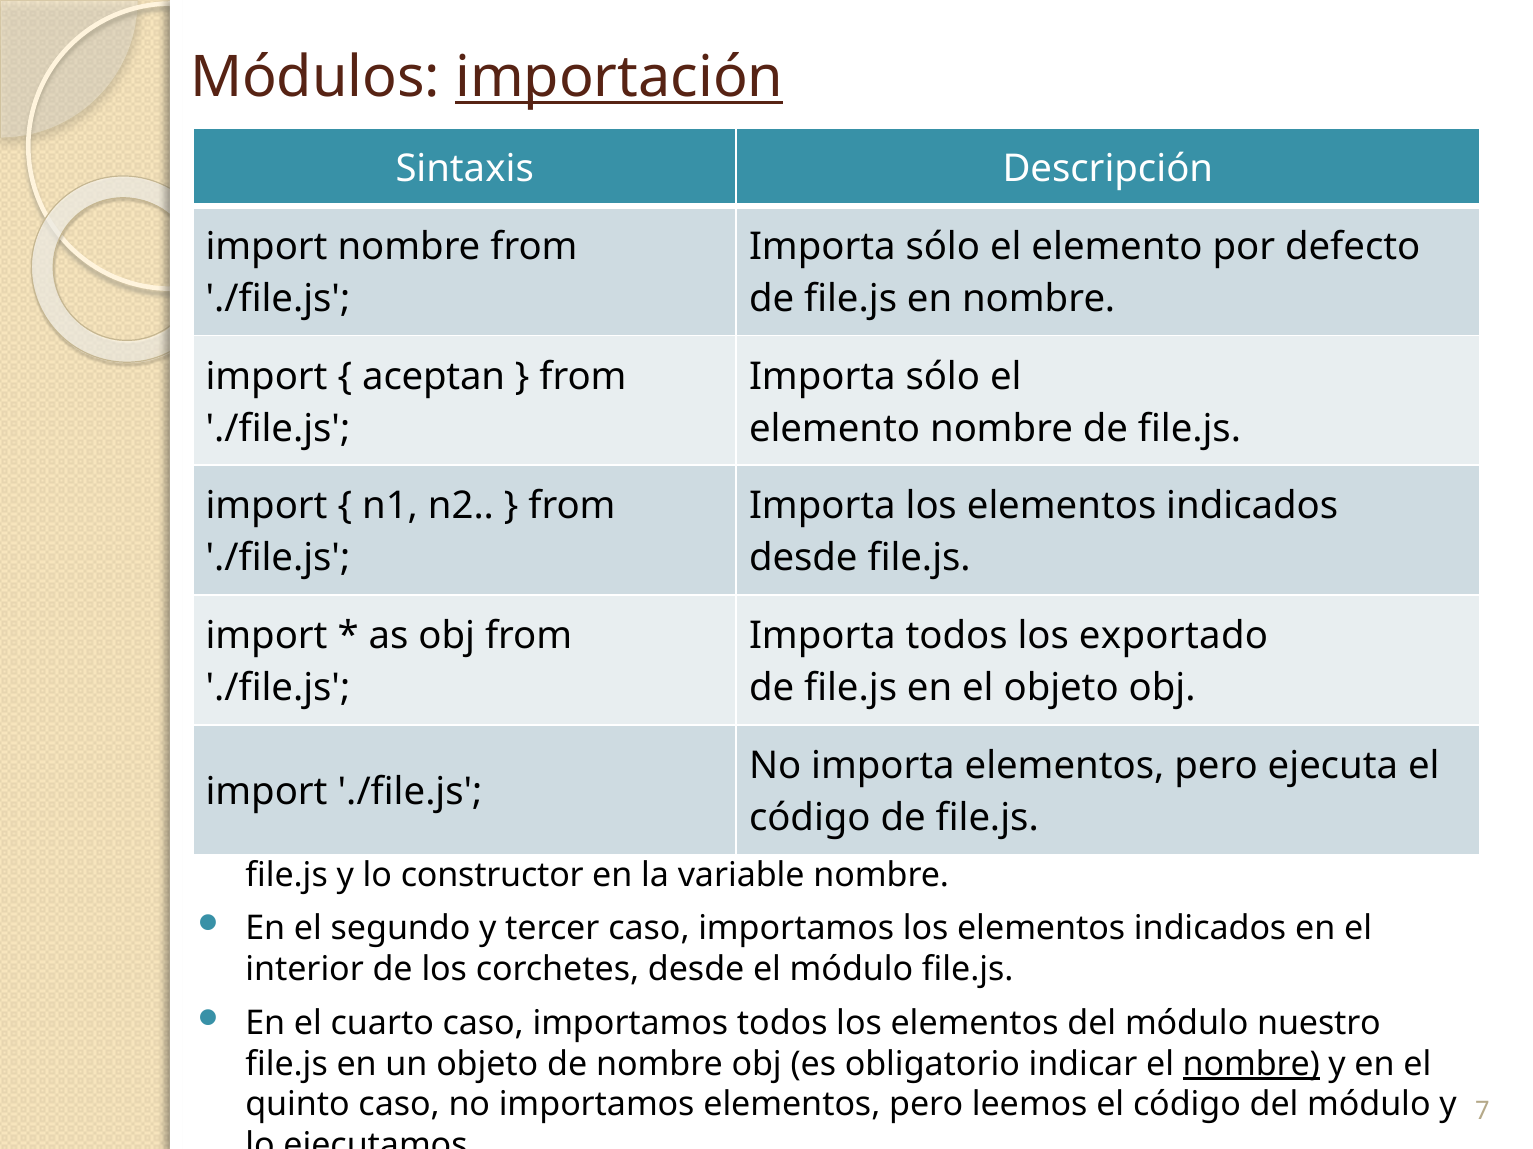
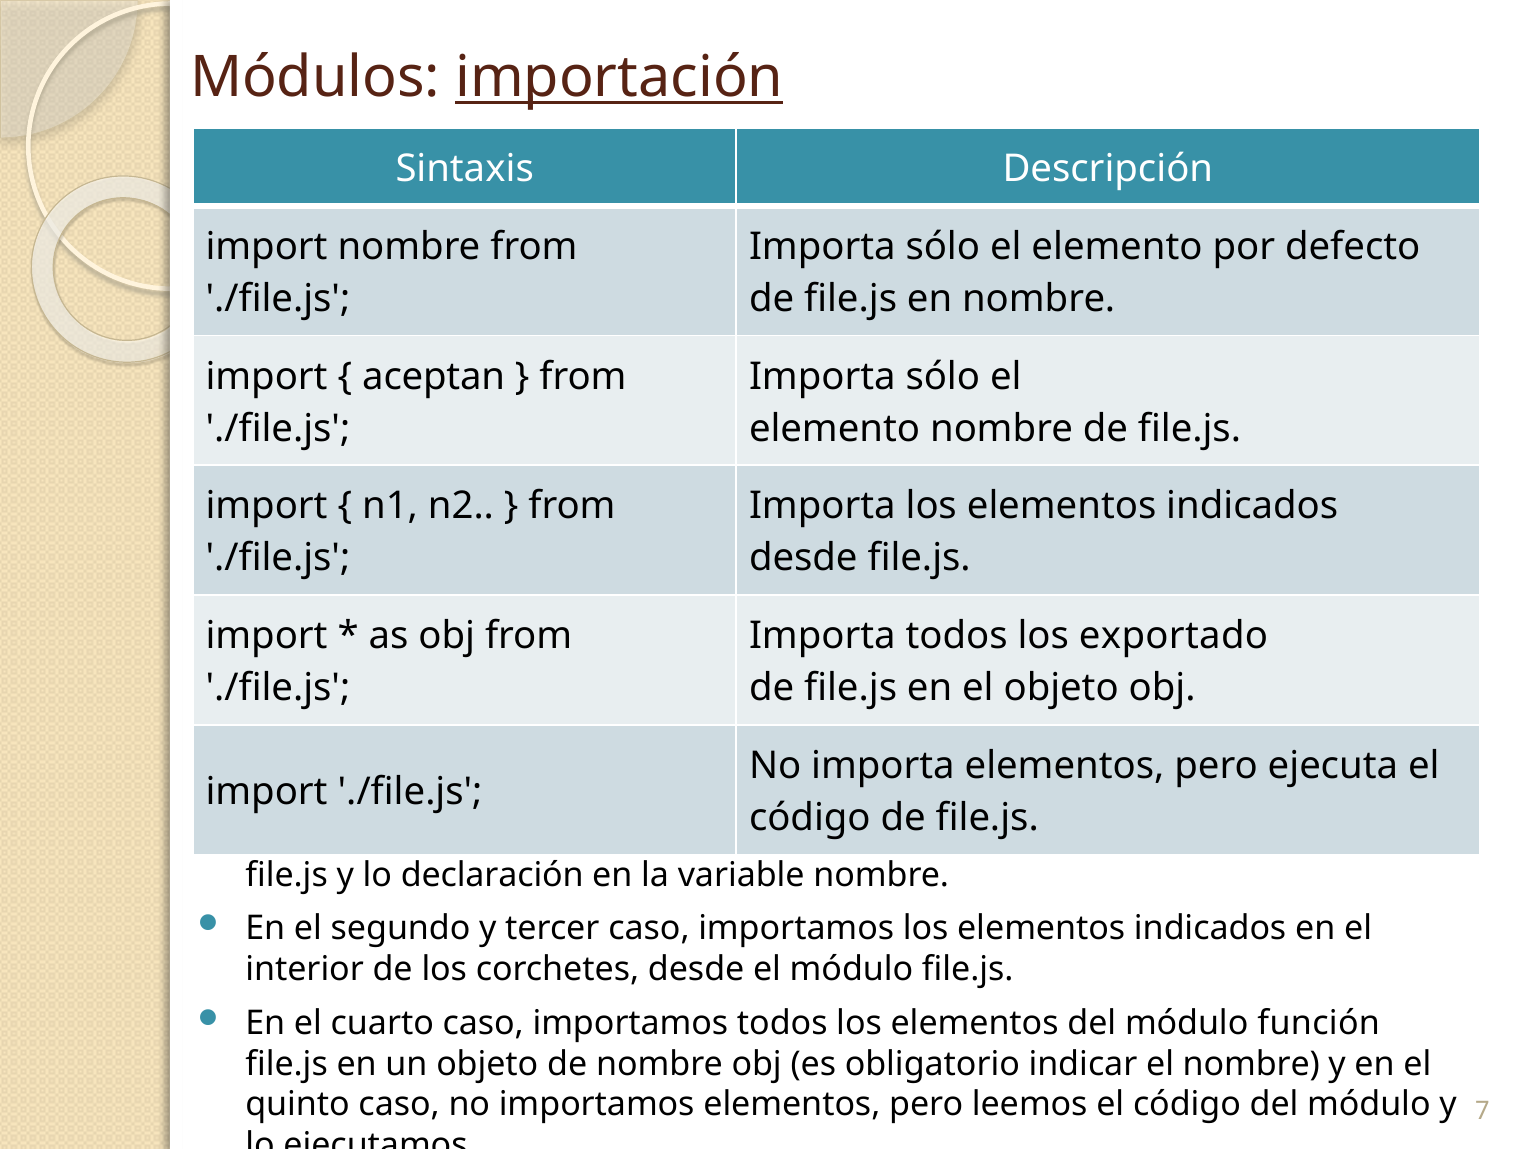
constructor: constructor -> declaración (492, 876)
nuestro: nuestro -> función (1319, 1024)
nombre underline: present -> none (1251, 1065)
